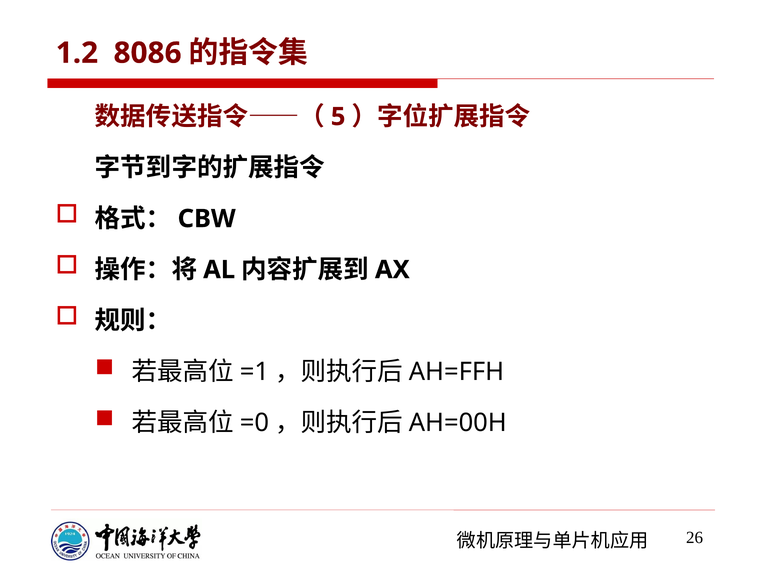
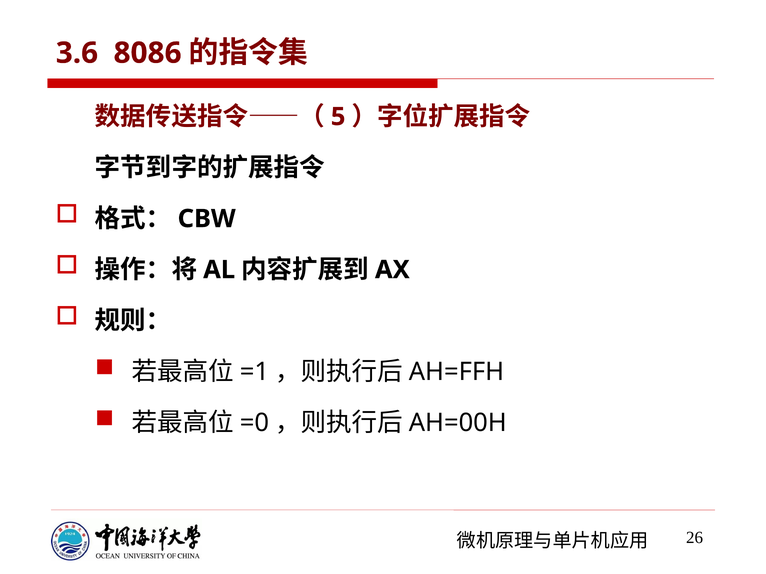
1.2: 1.2 -> 3.6 (77, 53)
